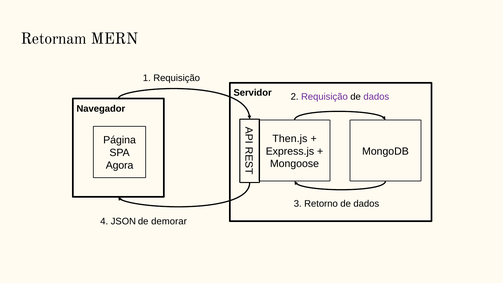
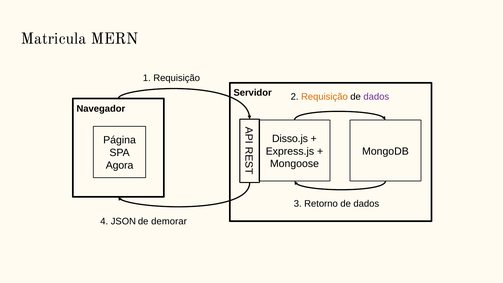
Retornam: Retornam -> Matricula (54, 39)
Requisição colour: purple -> orange (324, 97)
Then.js: Then.js -> Disso.js (290, 139)
